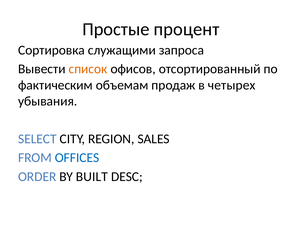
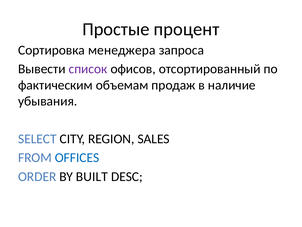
служащими: служащими -> менеджера (122, 50)
список colour: orange -> purple (88, 69)
четырех: четырех -> наличие (232, 85)
